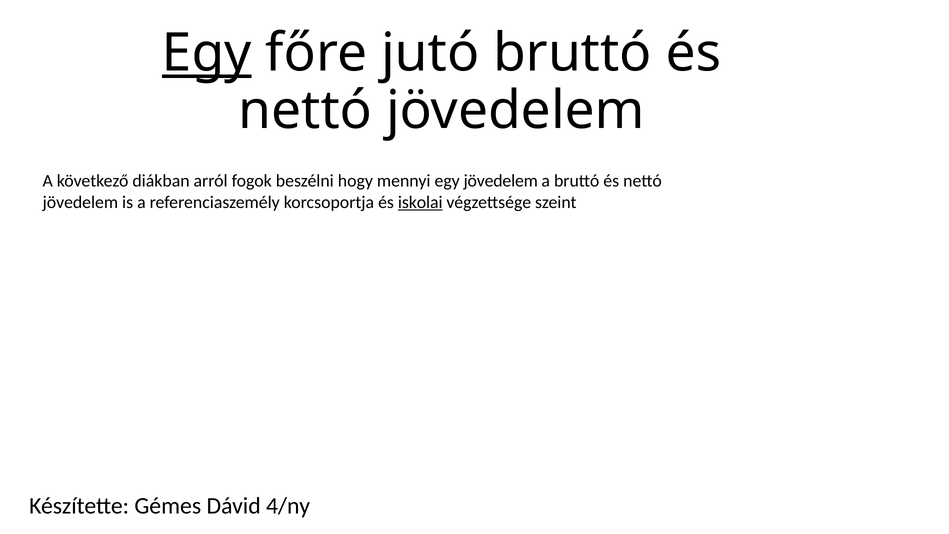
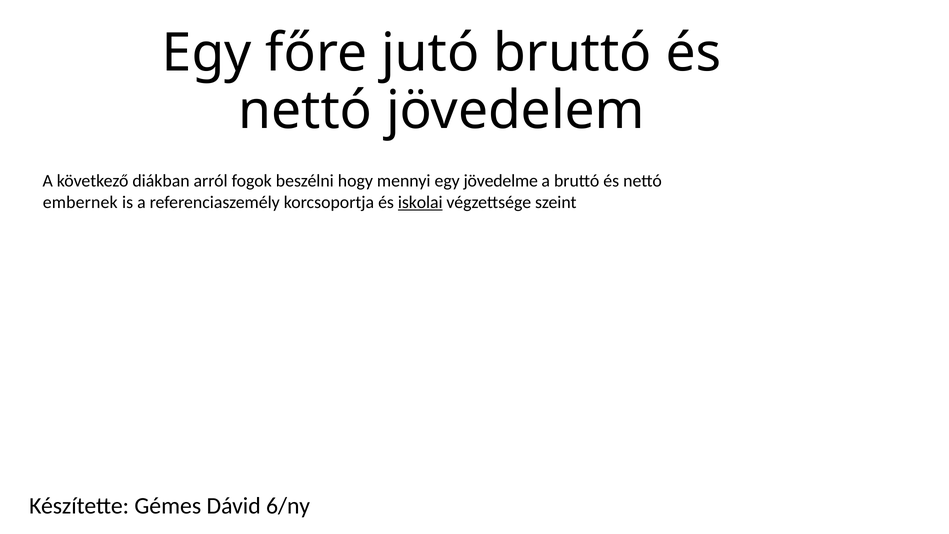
Egy underline: present -> none (207, 53)
egy jövedelem: jövedelem -> jövedelme (501, 181)
jövedelem: jövedelem -> embernek (80, 202)
4/ny: 4/ny -> 6/ny (288, 506)
